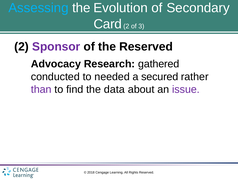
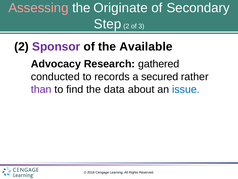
Assessing colour: light blue -> pink (38, 8)
Evolution: Evolution -> Originate (121, 8)
Card: Card -> Step (108, 24)
the Reserved: Reserved -> Available (146, 46)
needed: needed -> records (112, 77)
issue colour: purple -> blue (186, 89)
